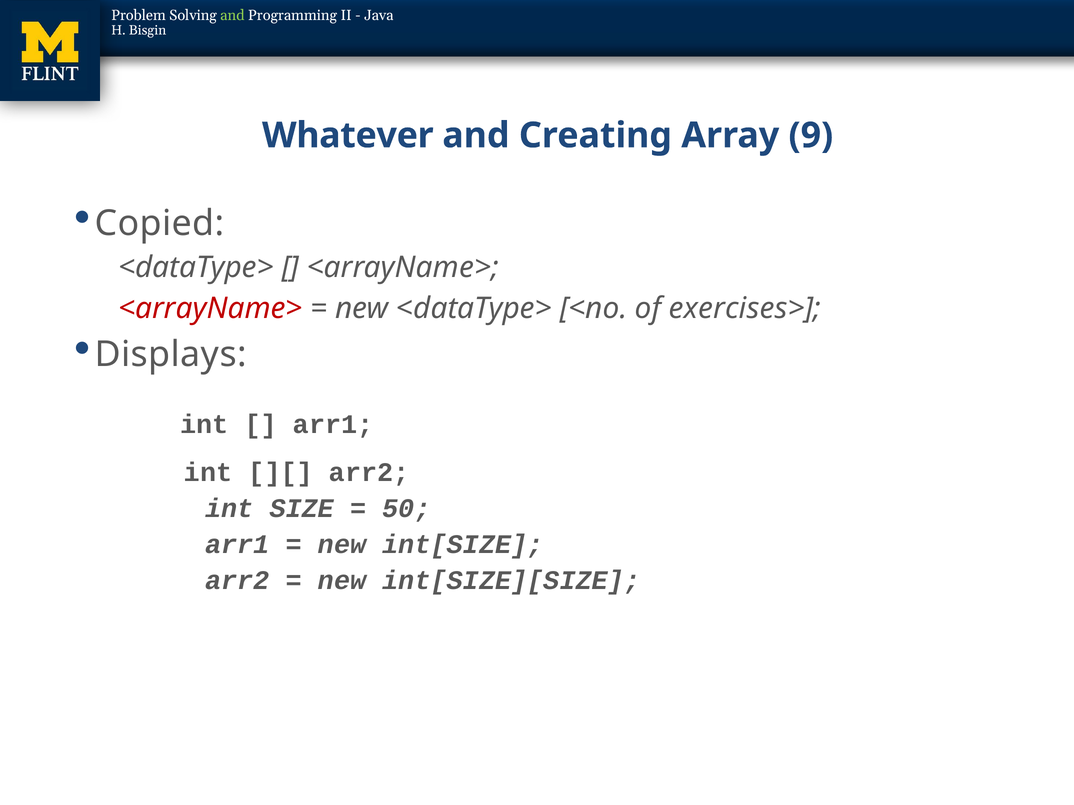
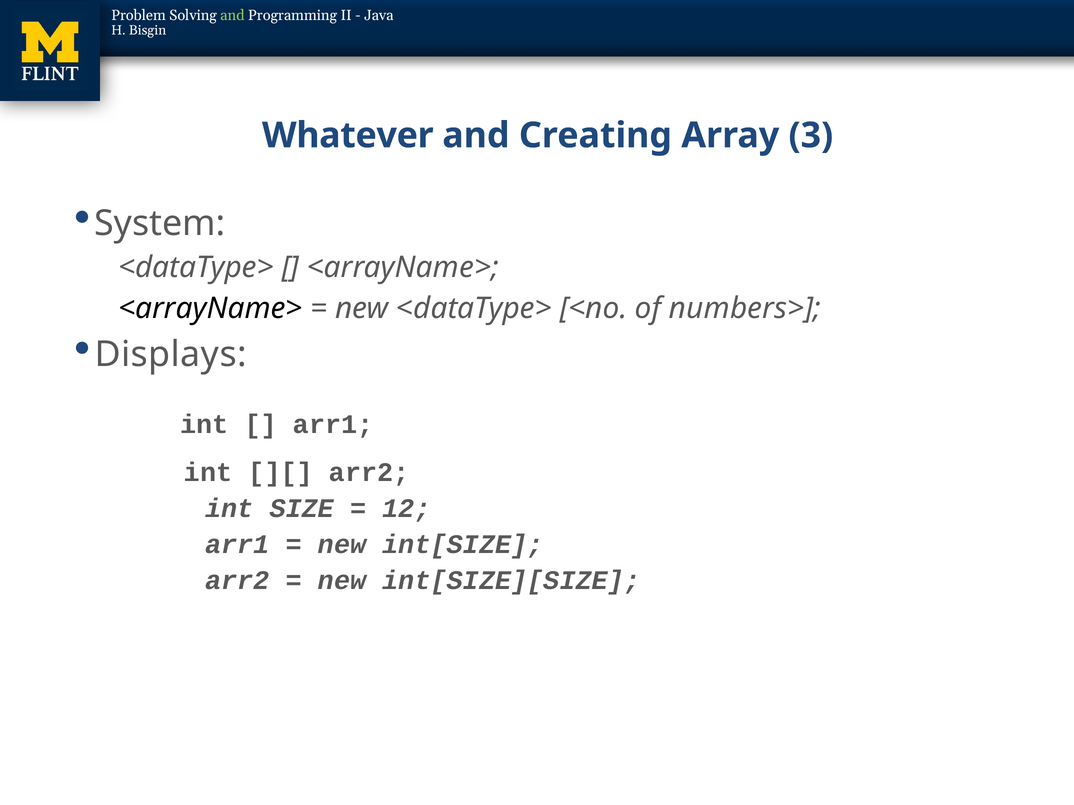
9: 9 -> 3 (811, 136)
Copied: Copied -> System (160, 224)
<arrayName> colour: red -> black (210, 309)
exercises>: exercises> -> numbers> (745, 309)
50: 50 -> 12 (407, 509)
